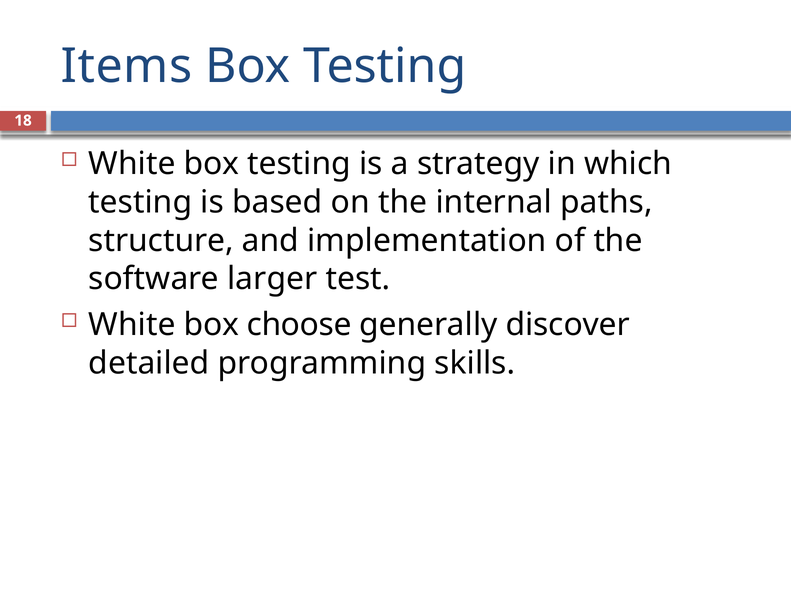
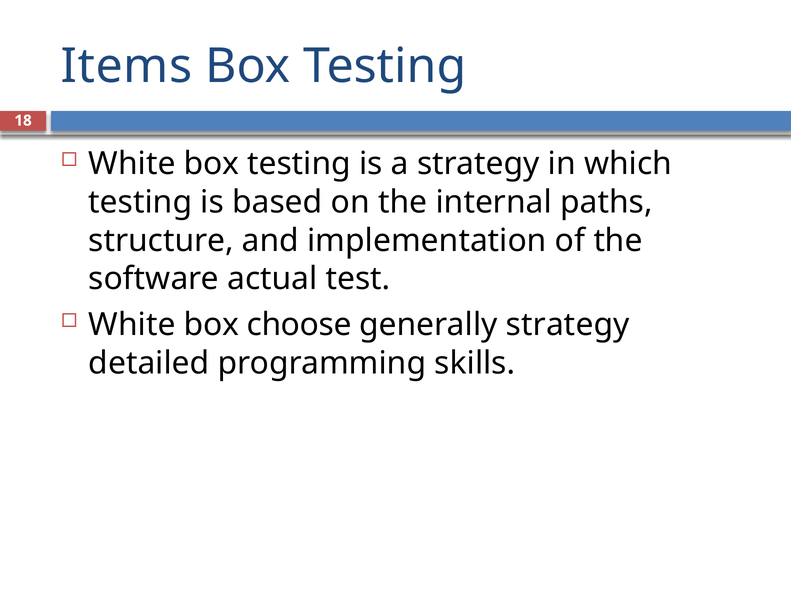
larger: larger -> actual (272, 279)
generally discover: discover -> strategy (568, 324)
